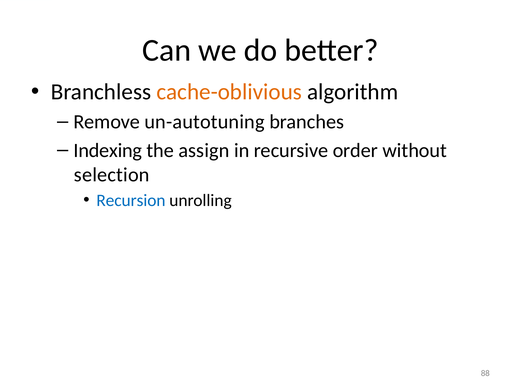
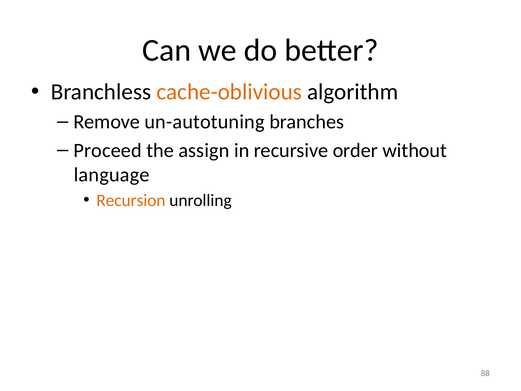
Indexing: Indexing -> Proceed (108, 150)
selection: selection -> language (112, 175)
Recursion colour: blue -> orange (131, 200)
